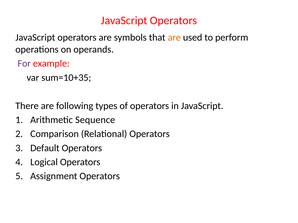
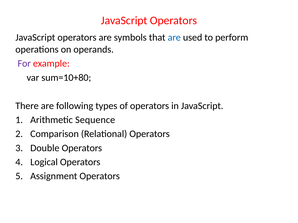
are colour: orange -> blue (174, 37)
sum=10+35: sum=10+35 -> sum=10+80 (66, 78)
Default: Default -> Double (45, 148)
